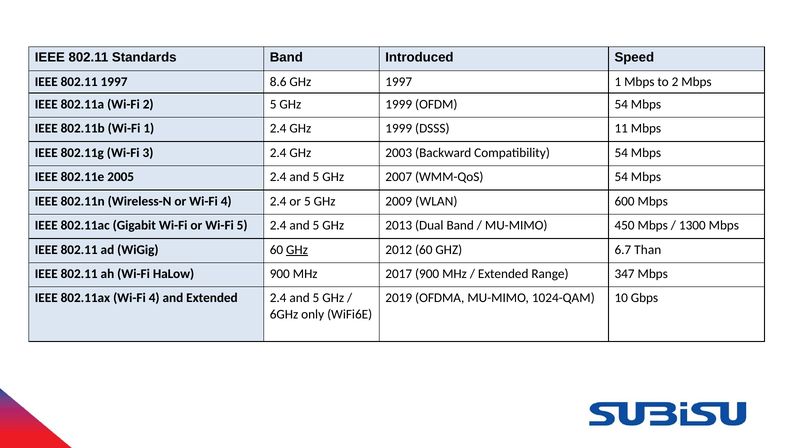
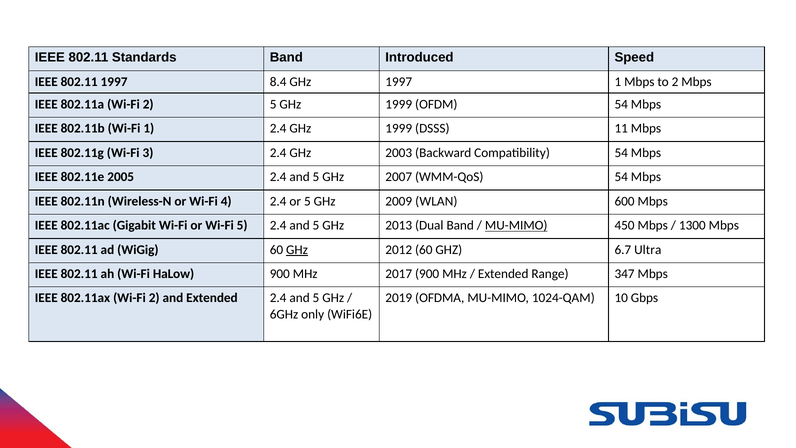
8.6: 8.6 -> 8.4 (278, 82)
MU-MIMO underline: none -> present (516, 225)
Than: Than -> Ultra (648, 250)
802.11ax Wi-Fi 4: 4 -> 2 (154, 298)
